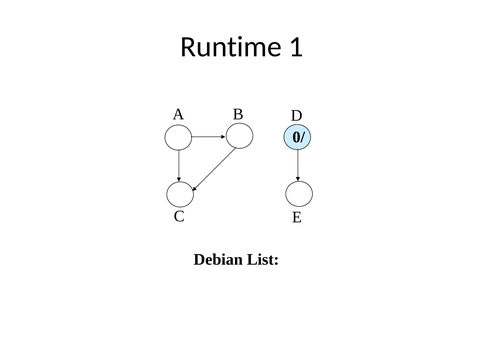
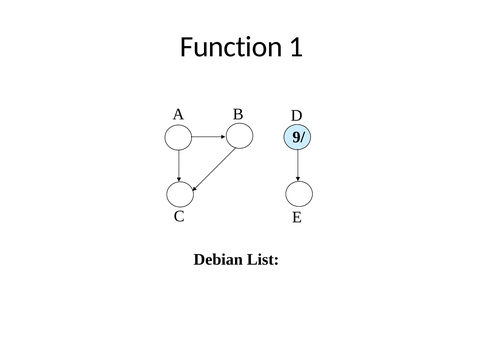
Runtime: Runtime -> Function (231, 47)
0/: 0/ -> 9/ (299, 137)
